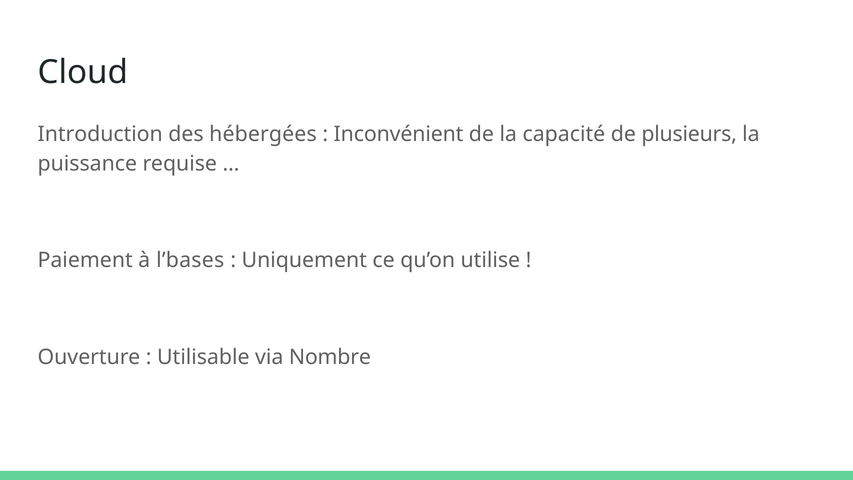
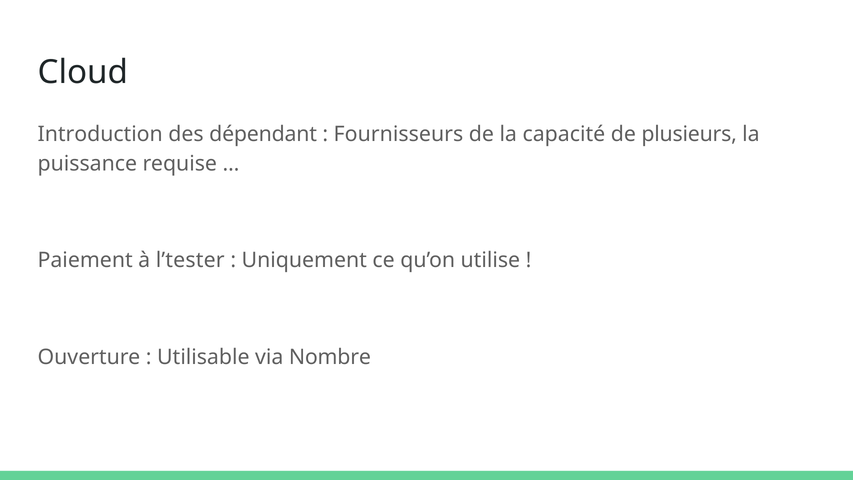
hébergées: hébergées -> dépendant (263, 134)
Inconvénient: Inconvénient -> Fournisseurs (398, 134)
l’bases: l’bases -> l’tester (190, 260)
